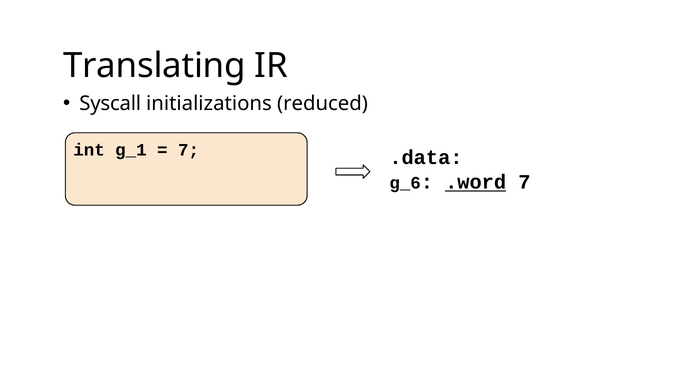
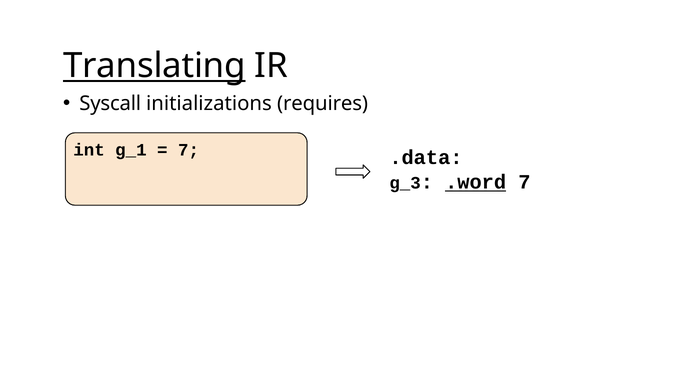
Translating underline: none -> present (154, 66)
reduced: reduced -> requires (323, 104)
g_6: g_6 -> g_3 (405, 183)
